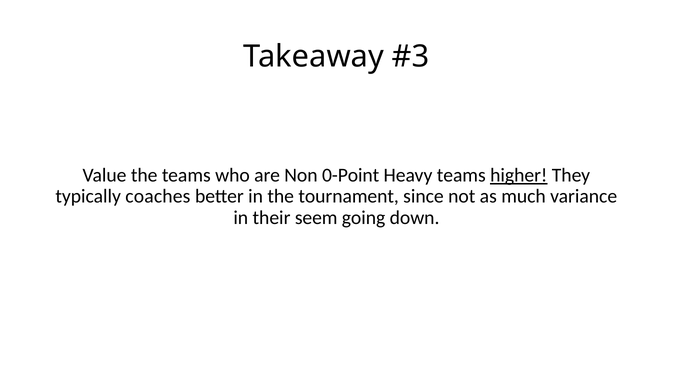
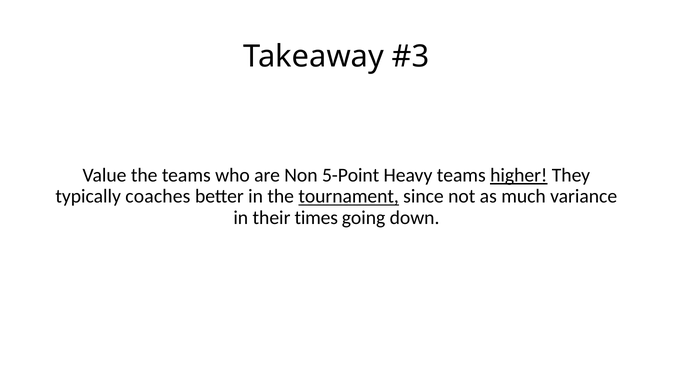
0-Point: 0-Point -> 5-Point (351, 175)
tournament underline: none -> present (349, 196)
seem: seem -> times (316, 217)
